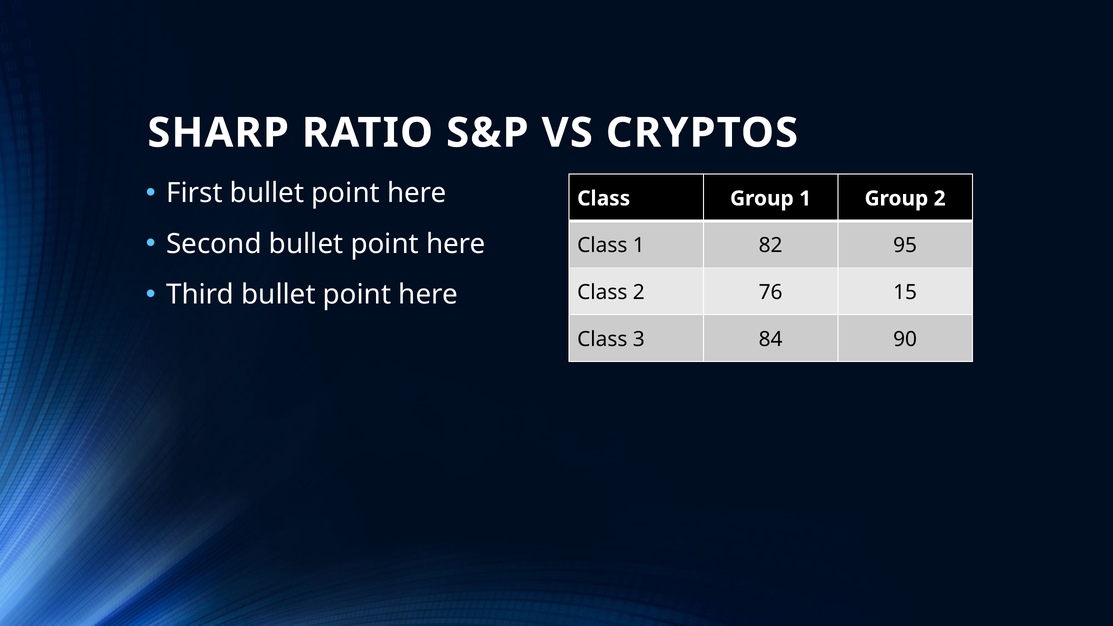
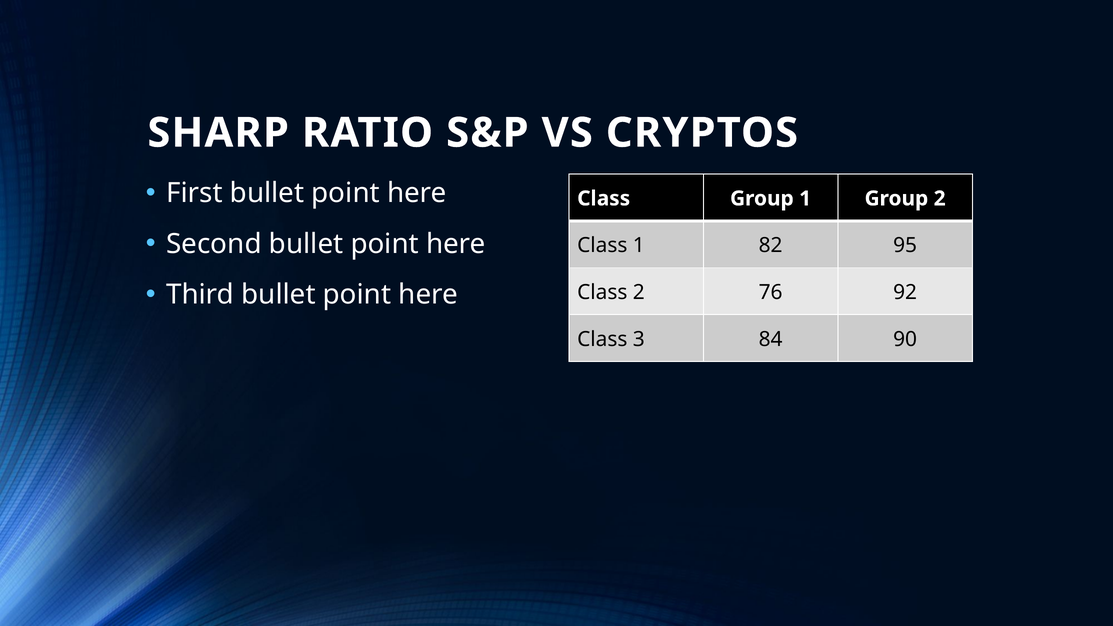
15: 15 -> 92 (905, 292)
